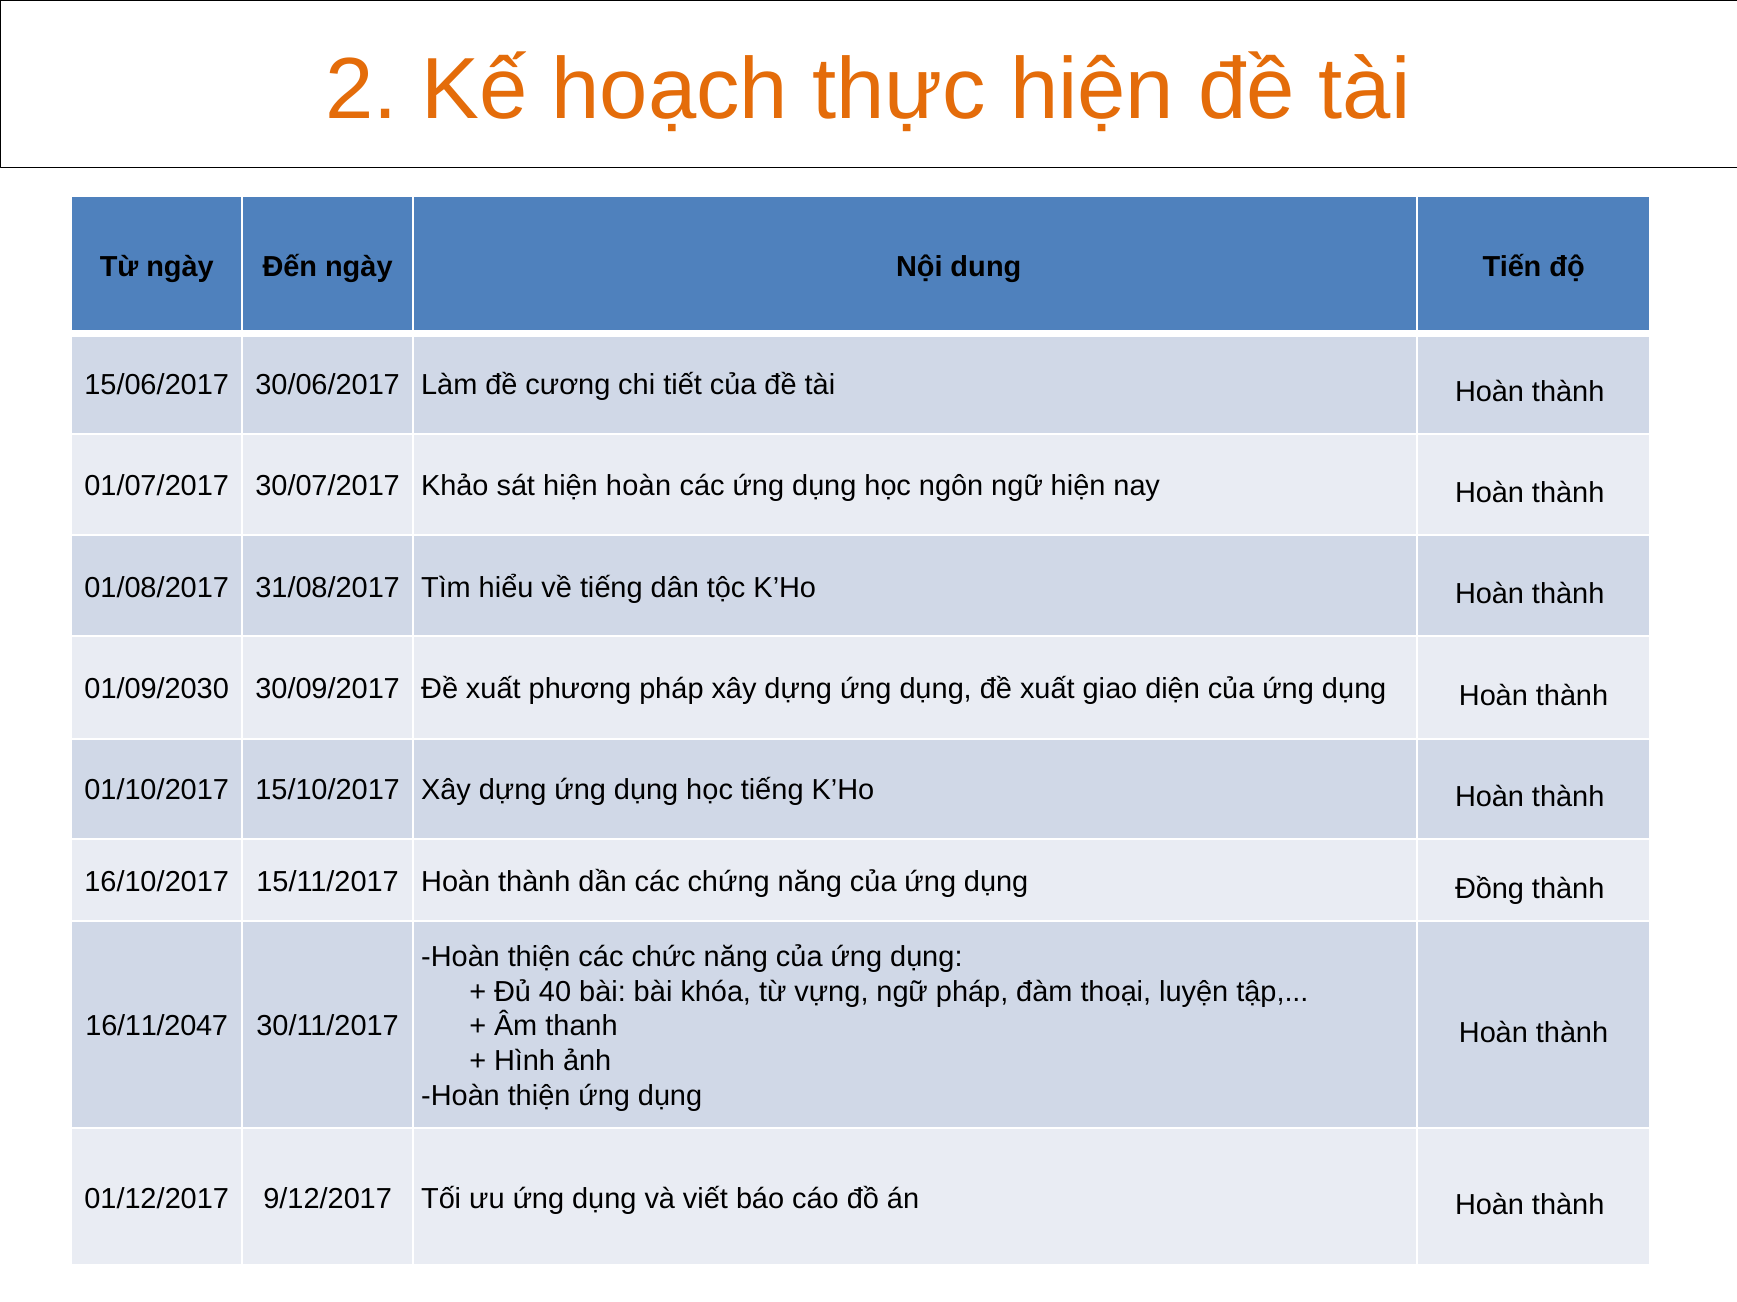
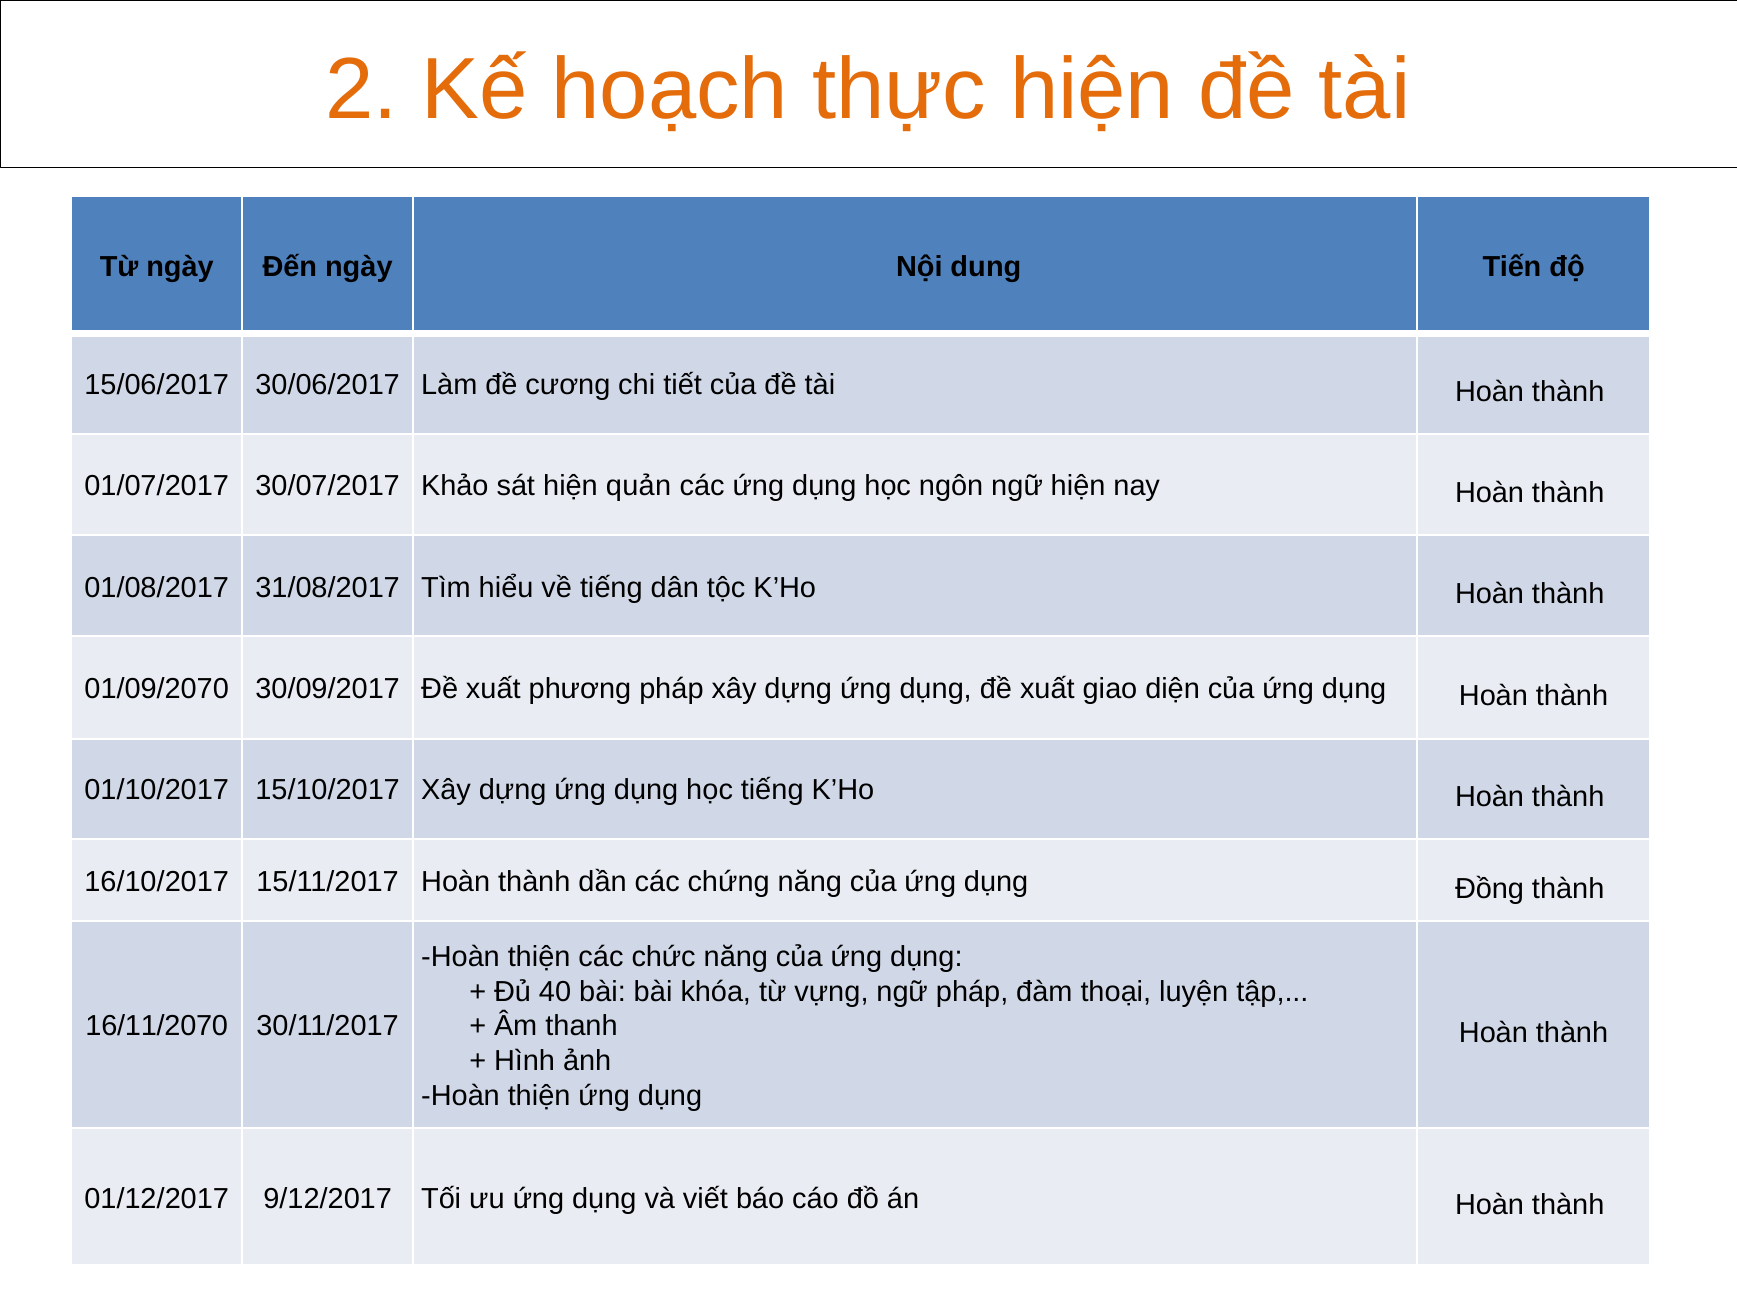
hiện hoàn: hoàn -> quản (639, 487)
01/09/2030: 01/09/2030 -> 01/09/2070 (157, 690)
16/11/2047: 16/11/2047 -> 16/11/2070 (157, 1027)
